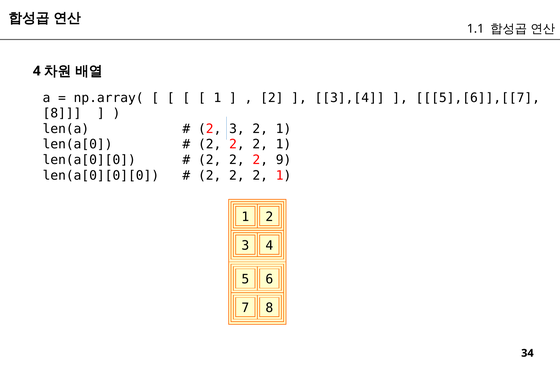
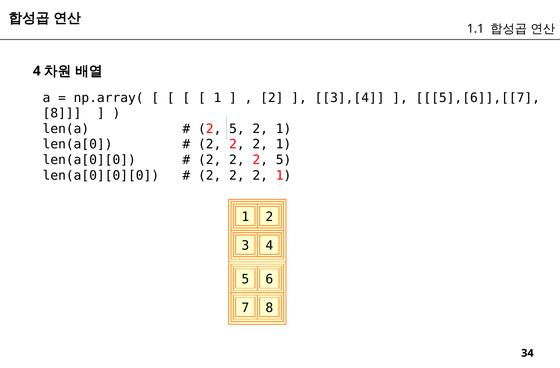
3: 3 -> 5 (237, 129)
2 2 9: 9 -> 5 (284, 160)
